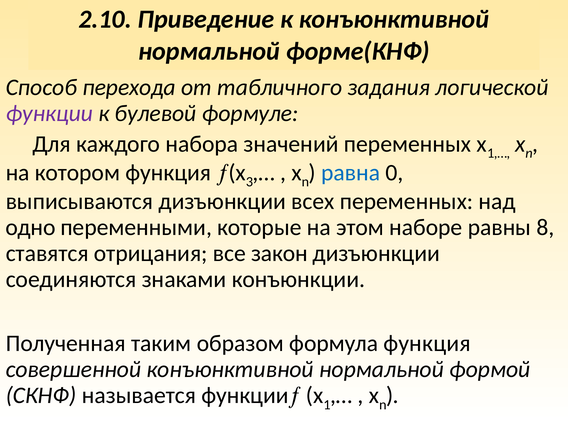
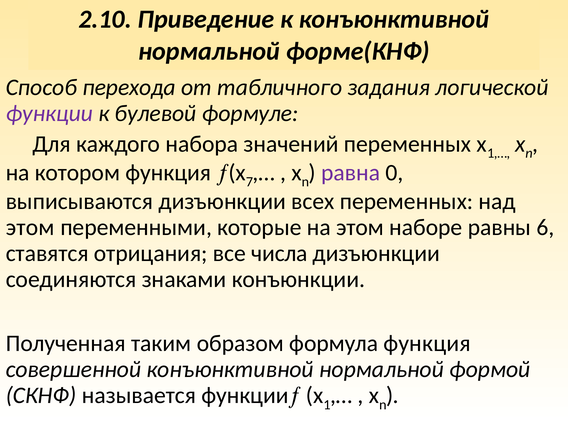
3: 3 -> 7 (249, 182)
равна colour: blue -> purple (351, 173)
одно: одно -> этом (30, 227)
8: 8 -> 6 (545, 227)
закон: закон -> числа (279, 253)
